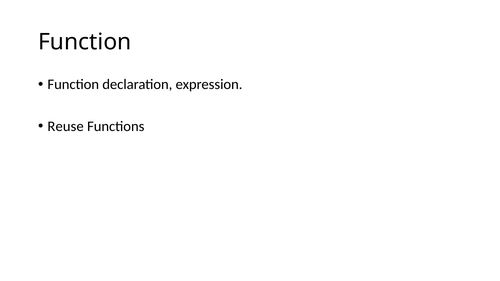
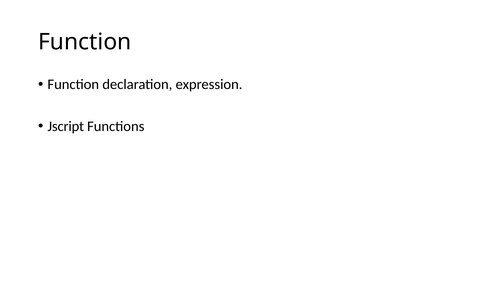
Reuse: Reuse -> Jscript (66, 126)
